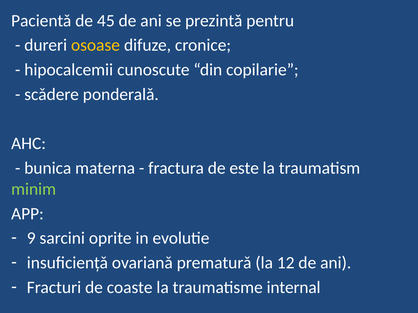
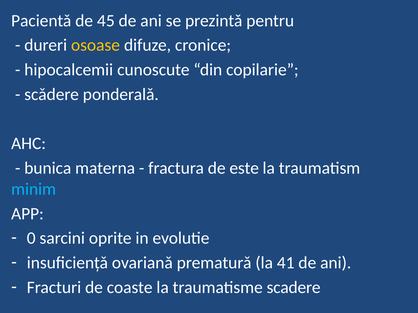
minim colour: light green -> light blue (34, 189)
9: 9 -> 0 (31, 239)
12: 12 -> 41 (286, 263)
internal: internal -> scadere (294, 288)
